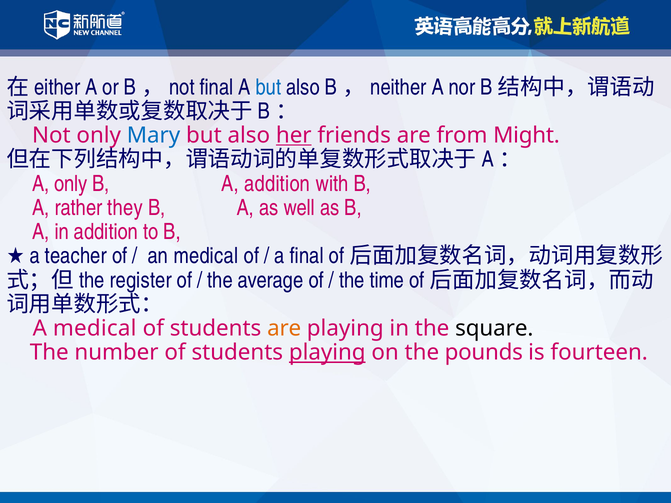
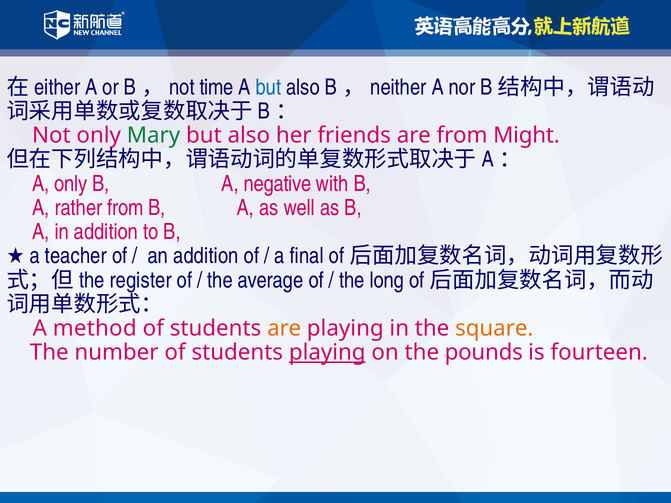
B，not final: final -> time (217, 87)
Mary colour: blue -> green (154, 135)
her underline: present -> none (294, 135)
A addition: addition -> negative (278, 184)
rather they: they -> from (125, 208)
an medical: medical -> addition (206, 256)
time: time -> long (387, 280)
A medical: medical -> method (95, 329)
square colour: black -> orange (494, 329)
